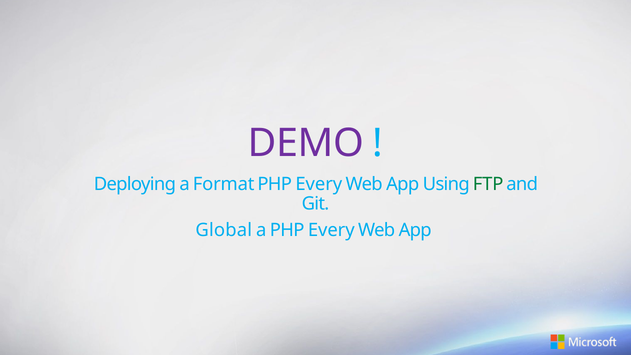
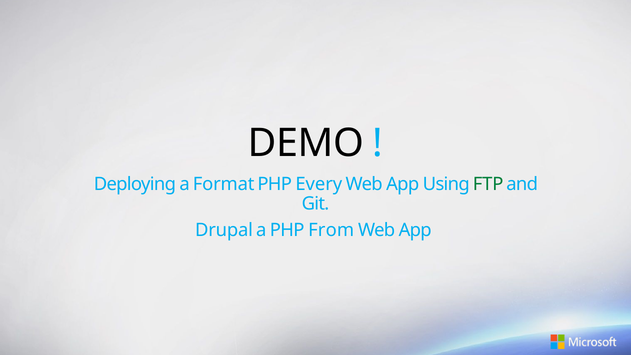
DEMO colour: purple -> black (306, 143)
Global: Global -> Drupal (224, 230)
a PHP Every: Every -> From (331, 230)
